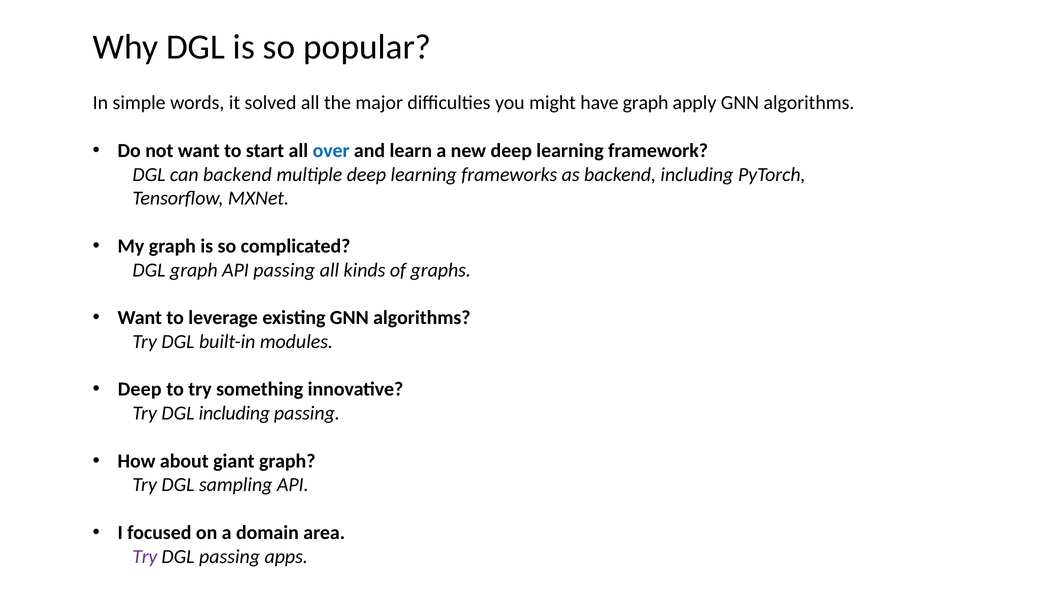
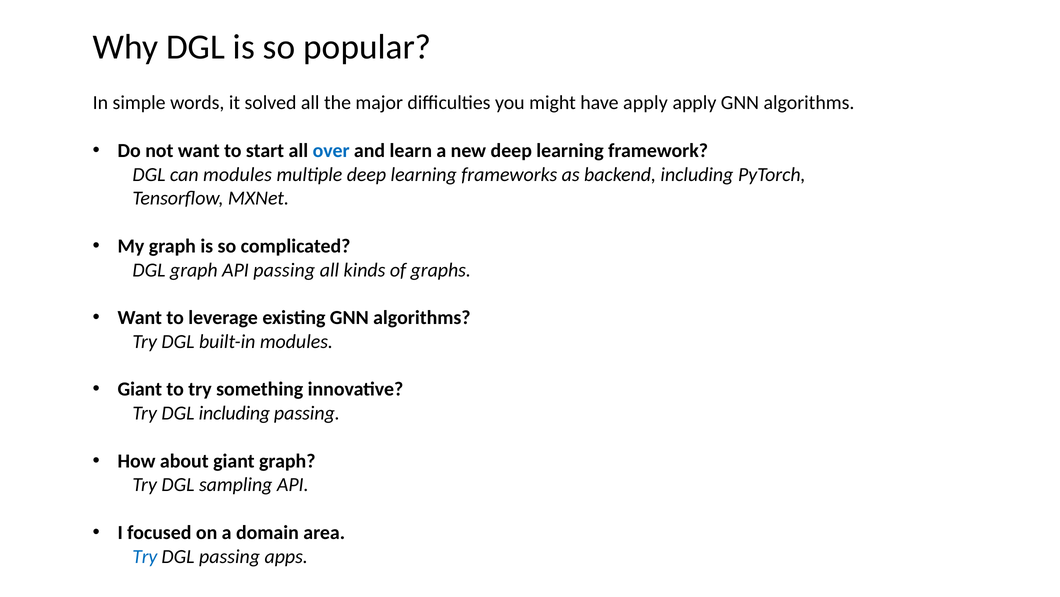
have graph: graph -> apply (645, 103)
can backend: backend -> modules (237, 174)
Deep: Deep -> Giant (140, 389)
Try colour: purple -> blue (145, 556)
